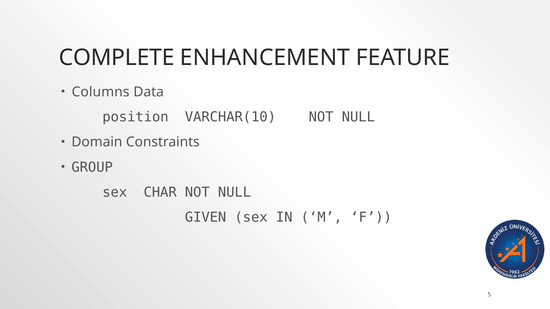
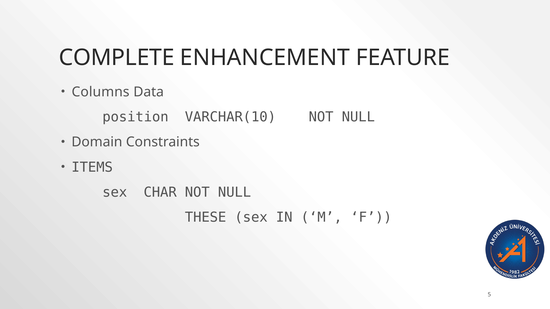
GROUP: GROUP -> ITEMS (92, 167)
GIVEN: GIVEN -> THESE (206, 218)
